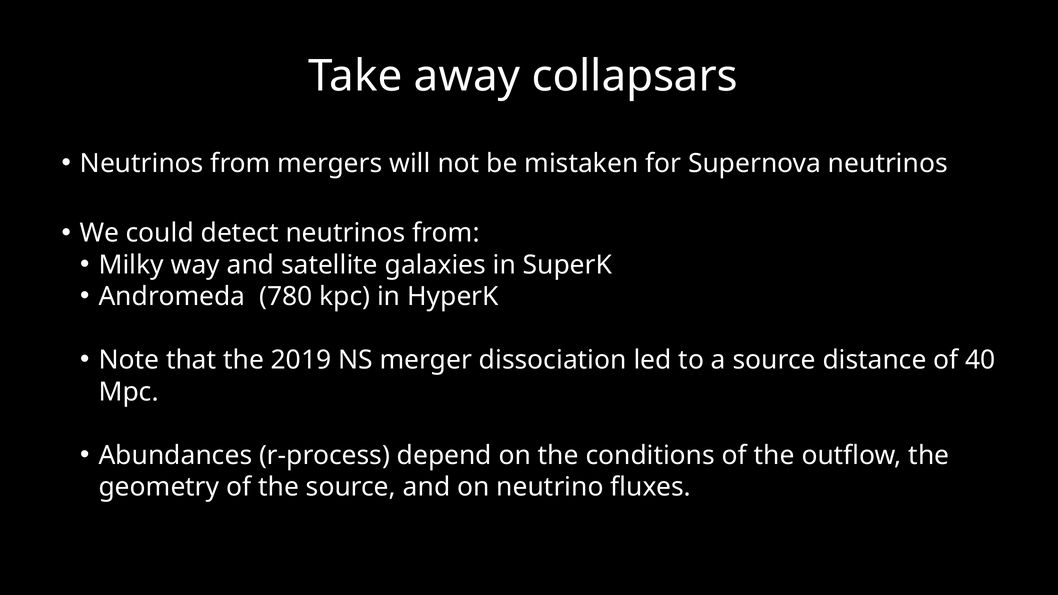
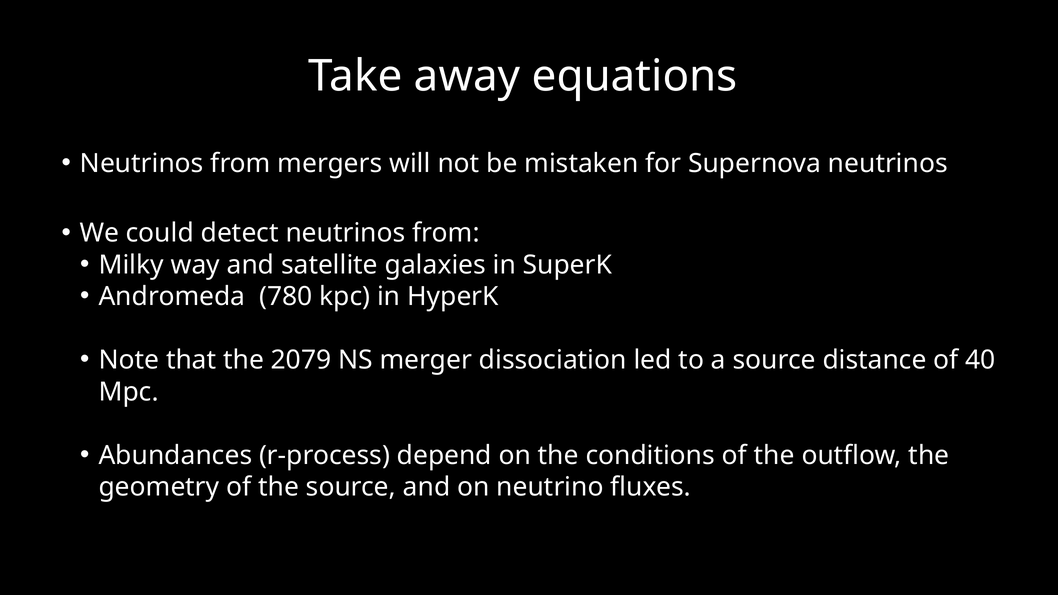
collapsars: collapsars -> equations (635, 76)
2019: 2019 -> 2079 (301, 360)
